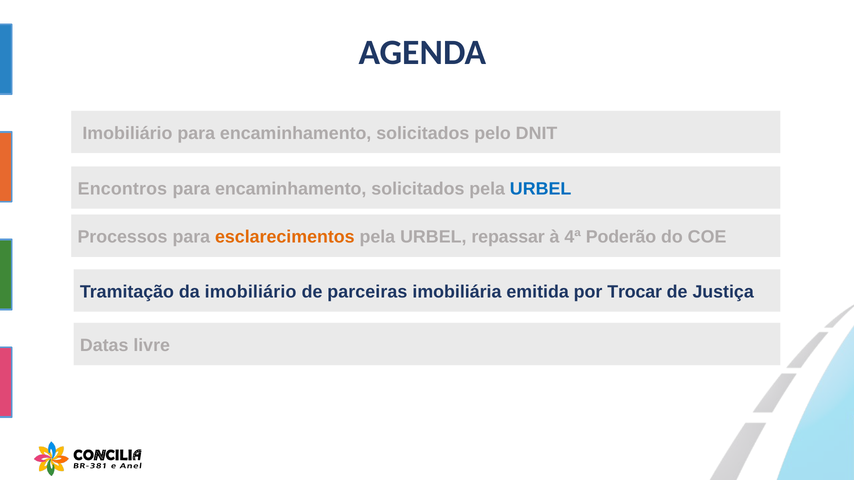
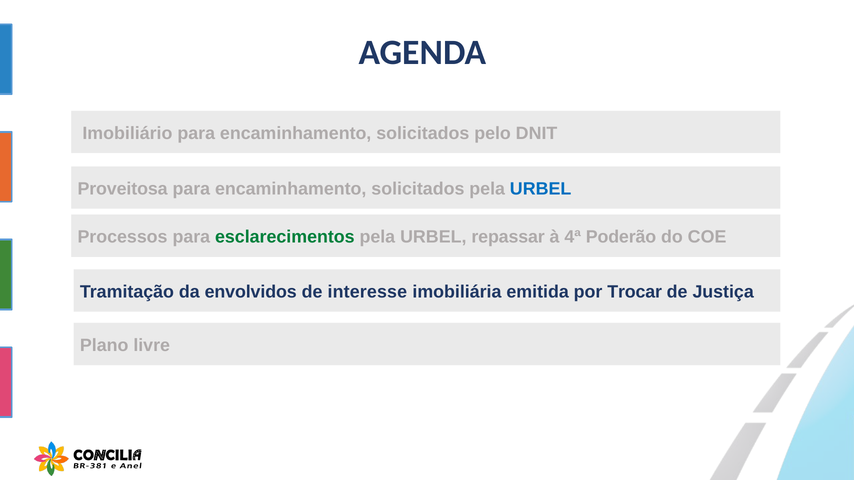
Encontros: Encontros -> Proveitosa (123, 189)
esclarecimentos colour: orange -> green (285, 237)
da imobiliário: imobiliário -> envolvidos (251, 292)
parceiras: parceiras -> interesse (367, 292)
Datas: Datas -> Plano (104, 346)
